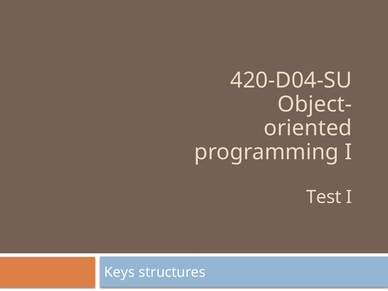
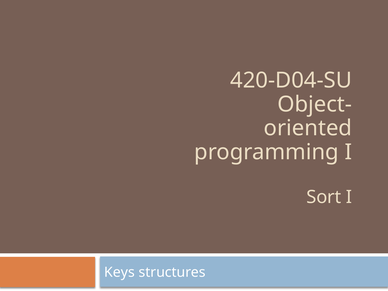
Test: Test -> Sort (324, 197)
